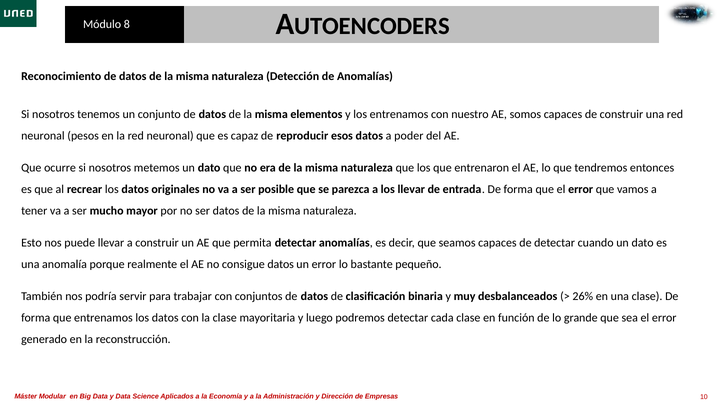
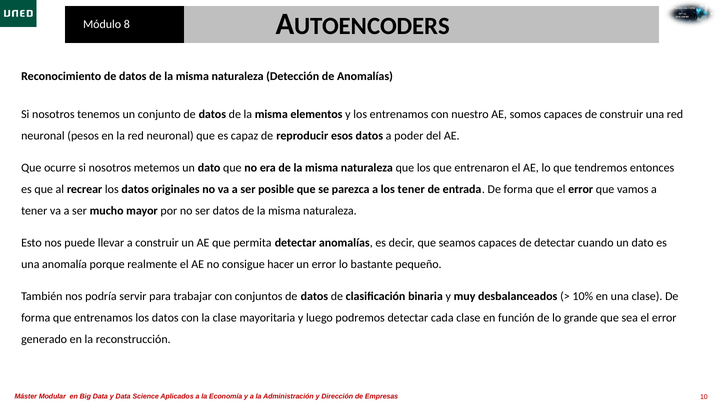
los llevar: llevar -> tener (411, 189)
consigue datos: datos -> hacer (281, 264)
26%: 26% -> 10% (583, 296)
